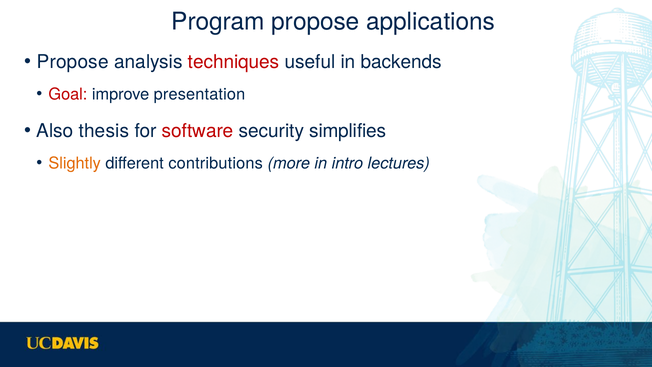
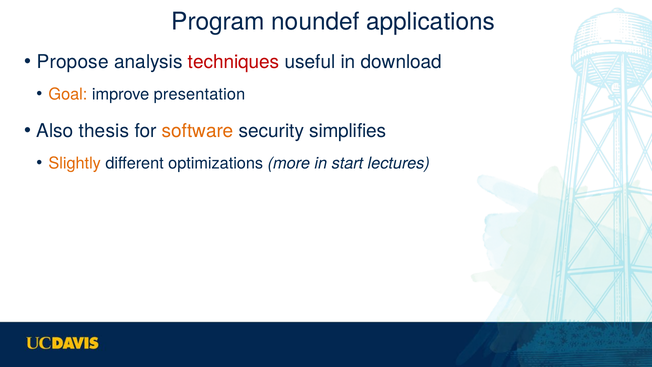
Program propose: propose -> noundef (315, 22)
backends: backends -> download (401, 62)
Goal colour: red -> orange (68, 94)
software colour: red -> orange (198, 131)
contributions: contributions -> optimizations (216, 163)
intro: intro -> start (347, 163)
